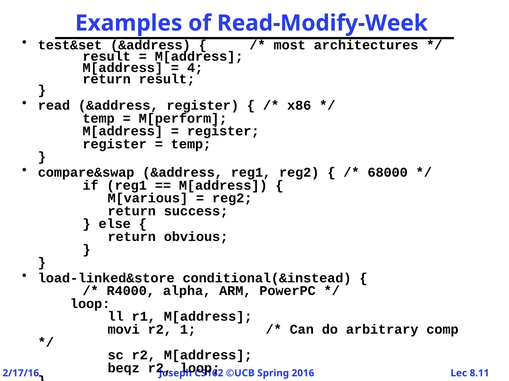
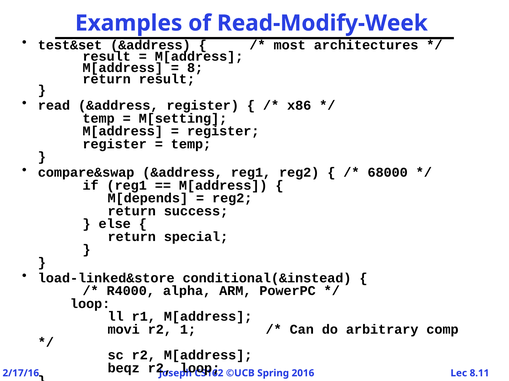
4: 4 -> 8 (195, 68)
M[perform: M[perform -> M[setting (183, 119)
M[various: M[various -> M[depends (148, 199)
obvious: obvious -> special (196, 237)
